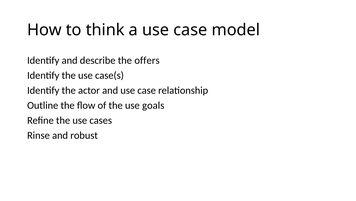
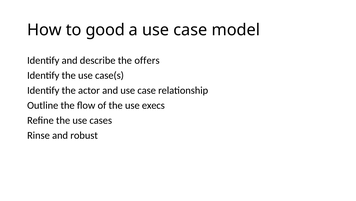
think: think -> good (105, 30)
goals: goals -> execs (153, 105)
